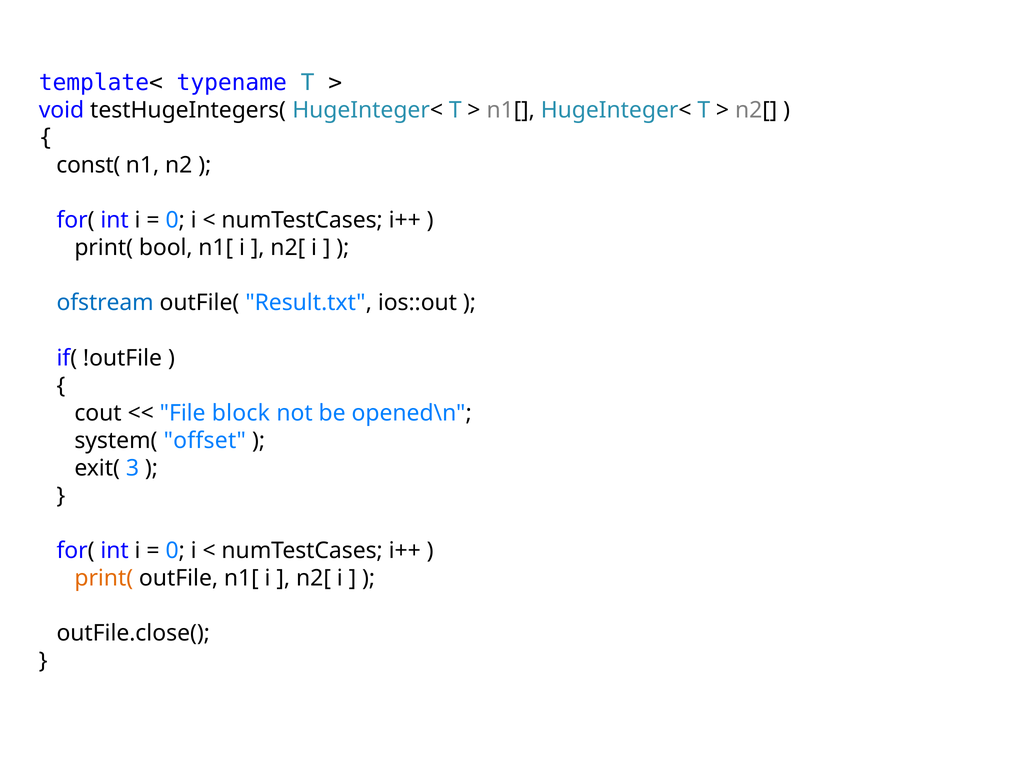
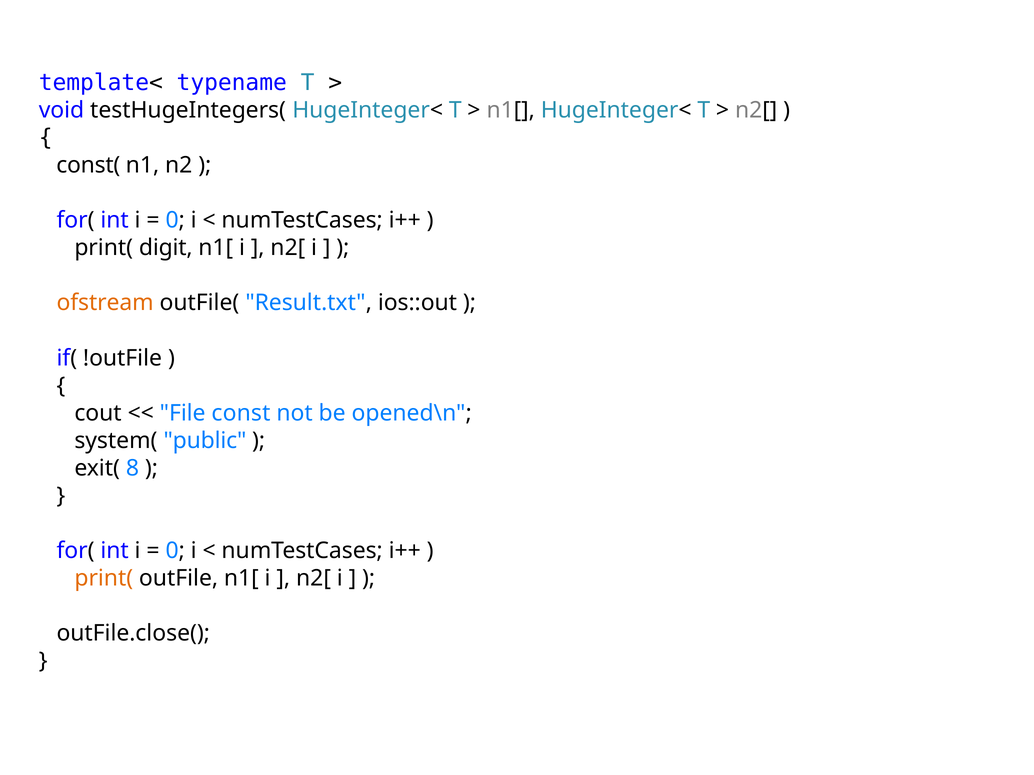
bool: bool -> digit (166, 248)
ofstream colour: blue -> orange (105, 303)
block: block -> const (241, 413)
offset: offset -> public (205, 441)
3: 3 -> 8 (133, 468)
